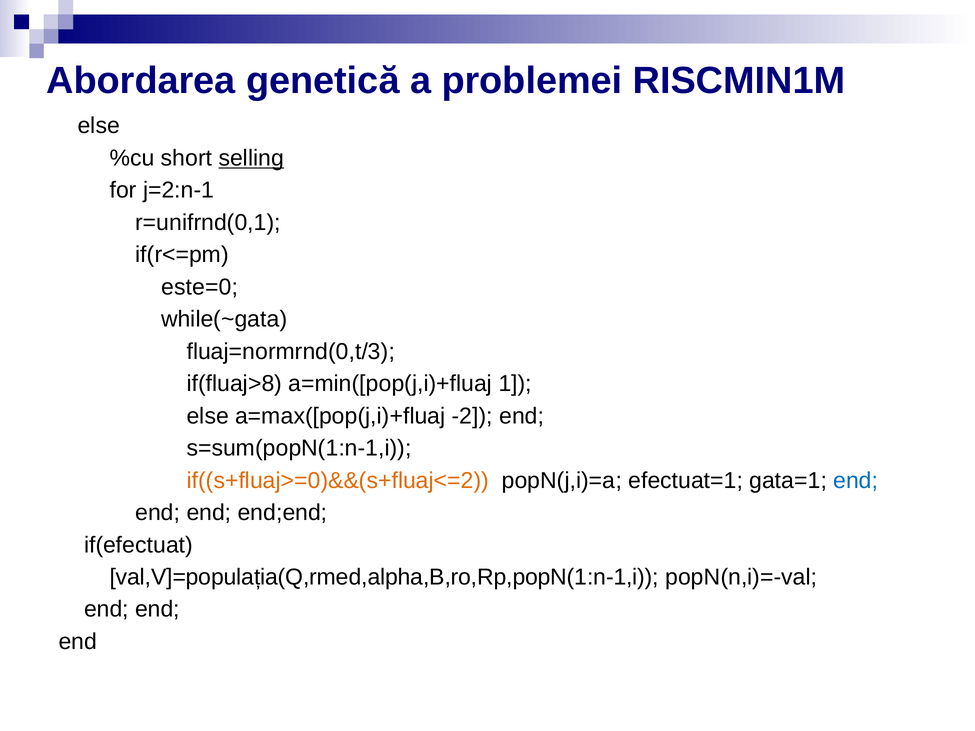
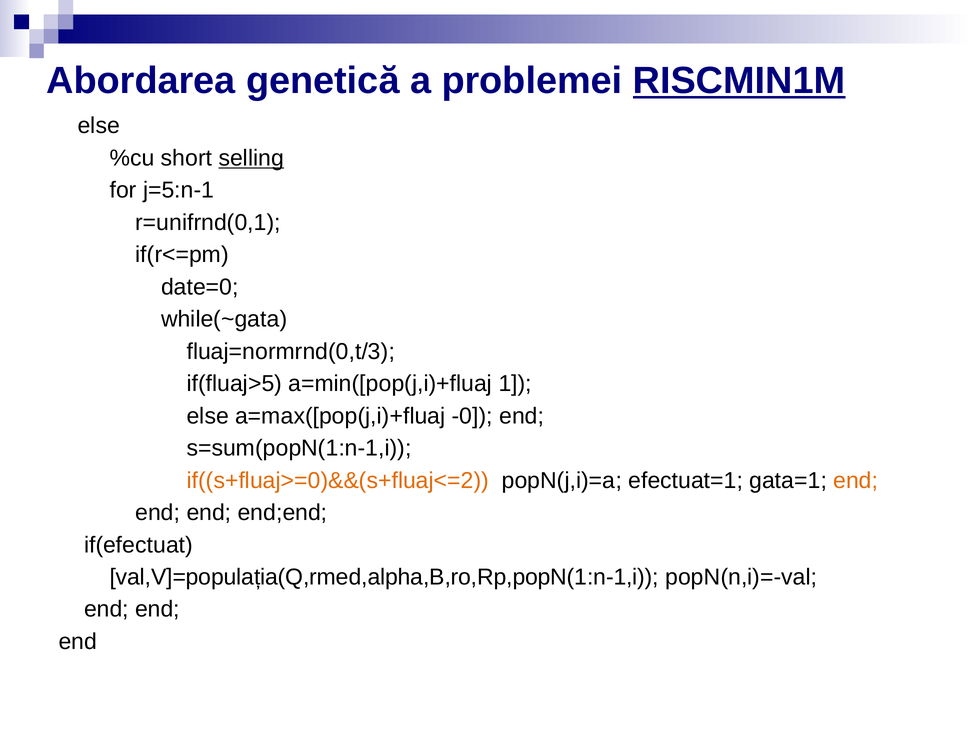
RISCMIN1M underline: none -> present (739, 81)
j=2:n-1: j=2:n-1 -> j=5:n-1 (179, 190)
este=0: este=0 -> date=0 (200, 287)
if(fluaj>8: if(fluaj>8 -> if(fluaj>5 (234, 384)
-2: -2 -> -0 (472, 416)
end colour: blue -> orange (856, 481)
